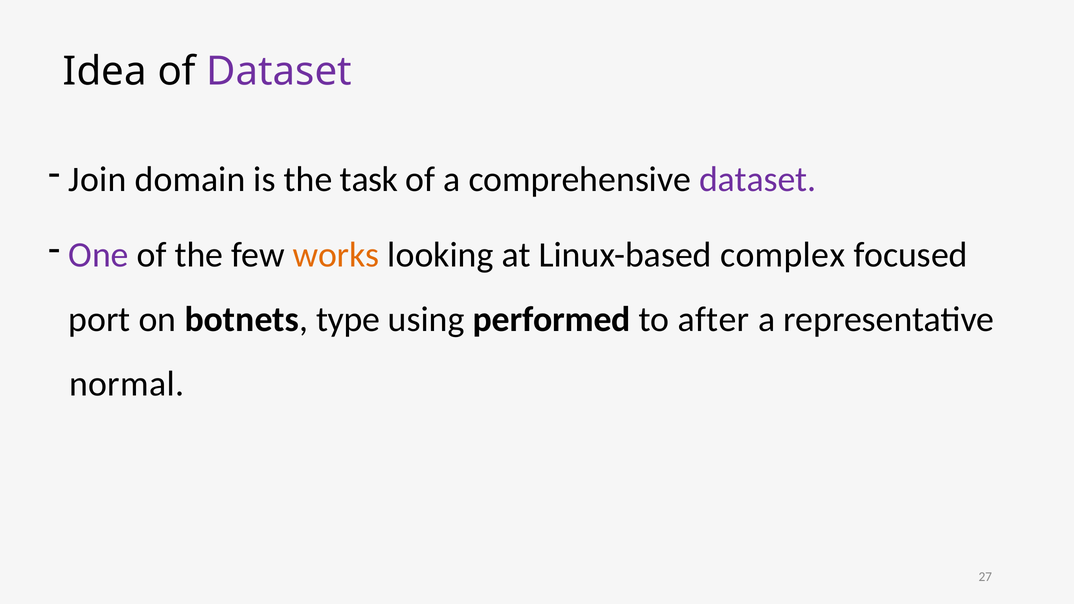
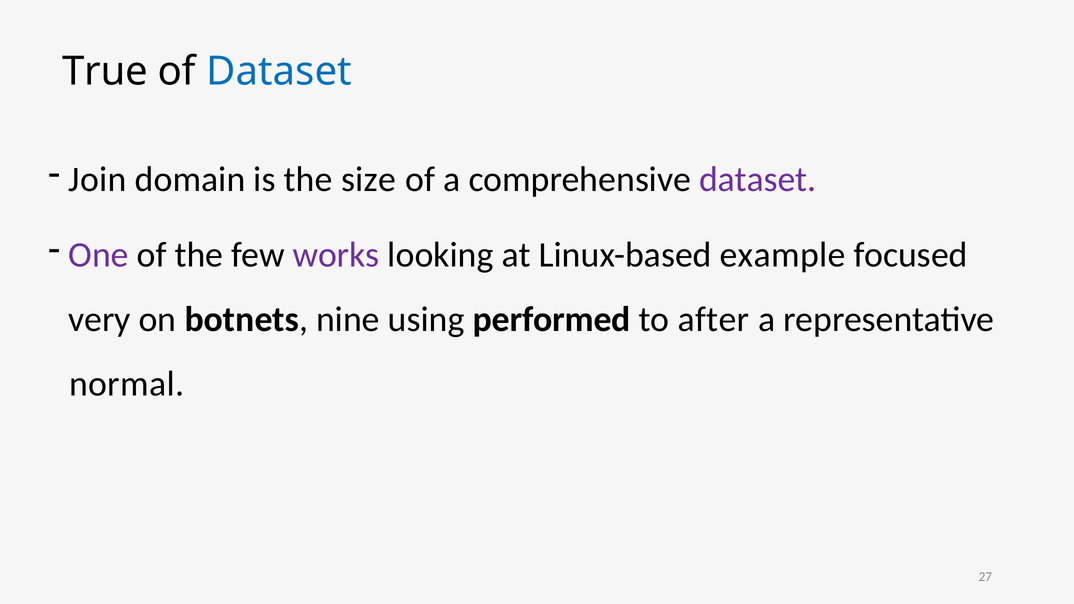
Idea: Idea -> True (105, 71)
Dataset colour: purple -> blue (279, 71)
task: task -> size (369, 180)
works colour: orange -> purple (336, 255)
complex: complex -> example (783, 255)
port: port -> very (99, 320)
type: type -> nine (348, 320)
